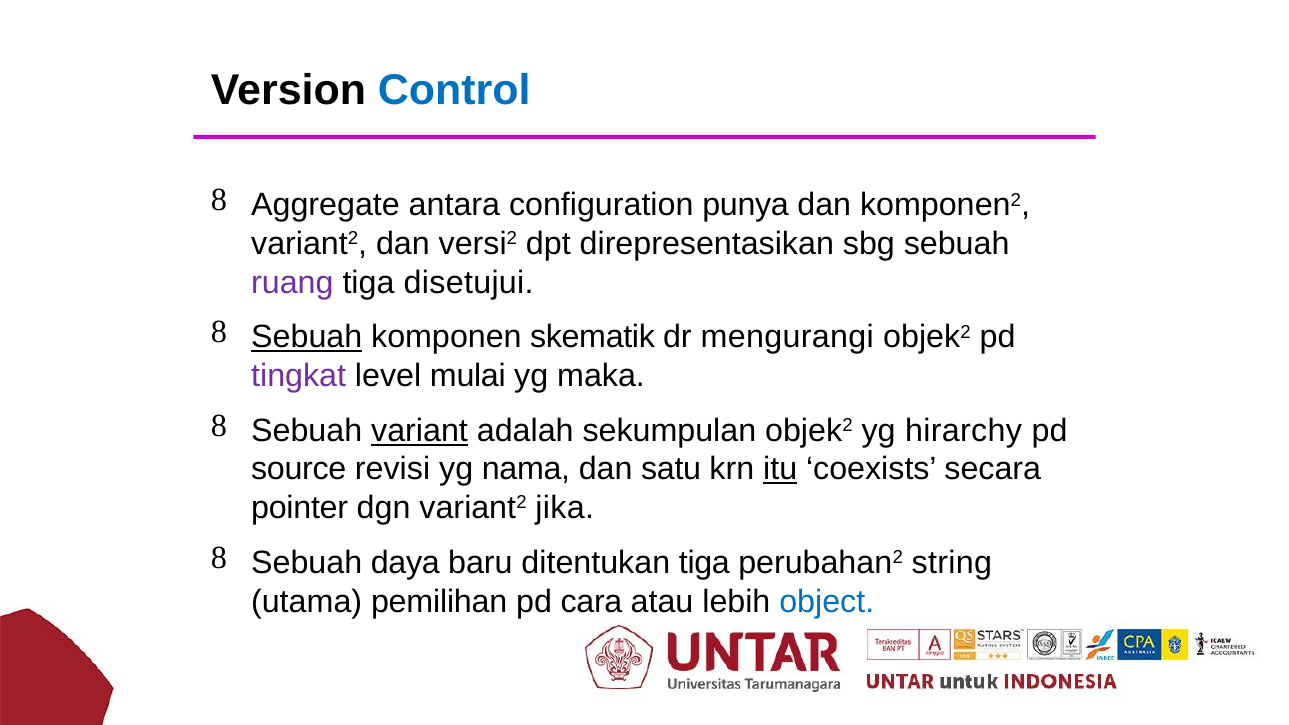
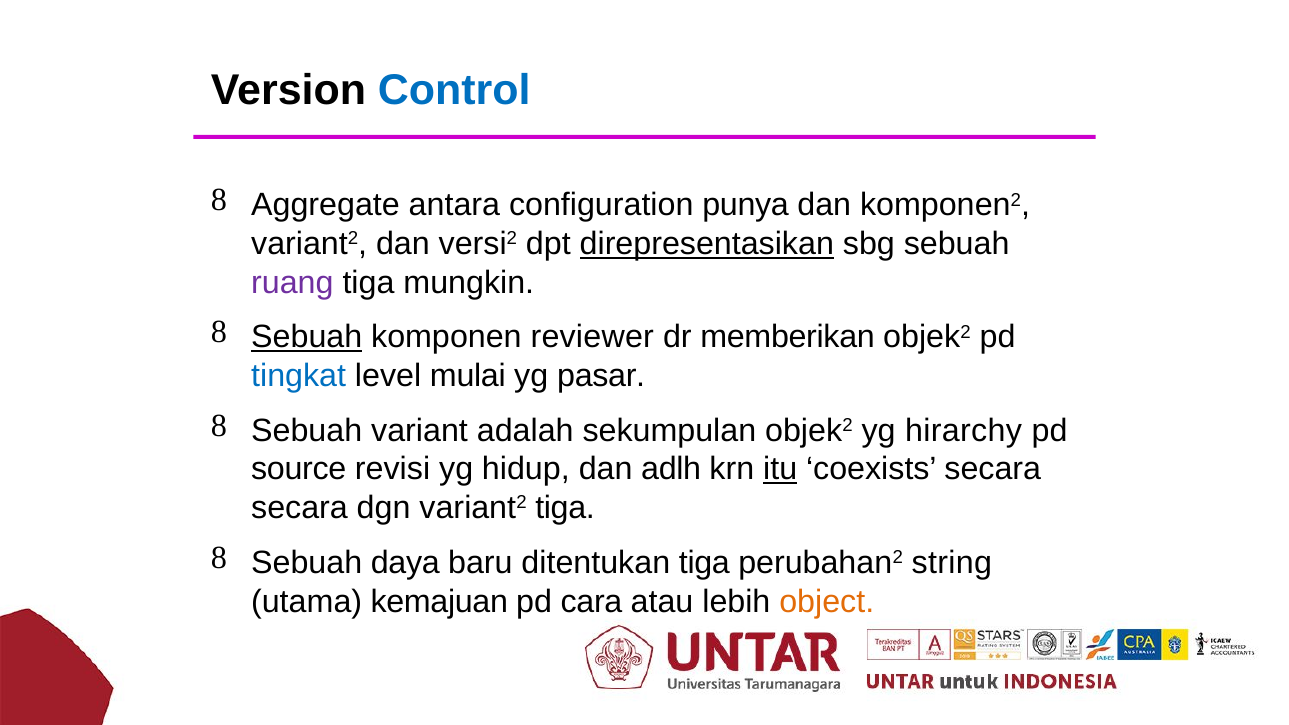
direpresentasikan underline: none -> present (707, 244)
disetujui: disetujui -> mungkin (469, 283)
skematik: skematik -> reviewer (592, 337)
mengurangi: mengurangi -> memberikan (788, 337)
tingkat colour: purple -> blue (299, 376)
maka: maka -> pasar (601, 376)
variant underline: present -> none (420, 431)
nama: nama -> hidup (526, 469)
satu: satu -> adlh (671, 469)
pointer: pointer -> secara (300, 508)
variant2 jika: jika -> tiga (565, 508)
pemilihan: pemilihan -> kemajuan (439, 601)
object colour: blue -> orange (827, 601)
